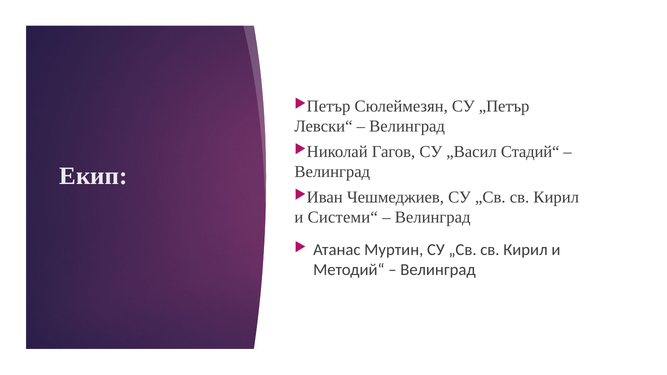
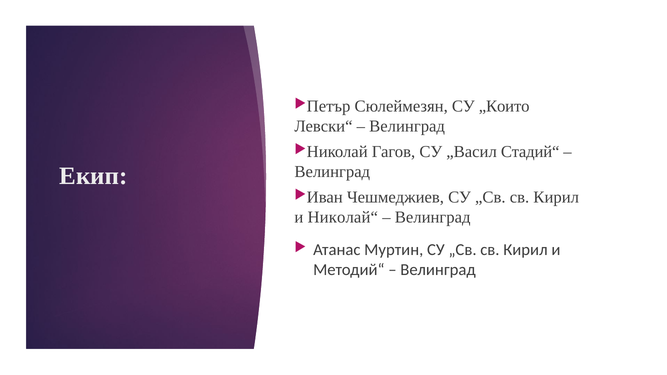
„Петър: „Петър -> „Които (504, 106)
Системи“: Системи“ -> Николай“ (343, 217)
